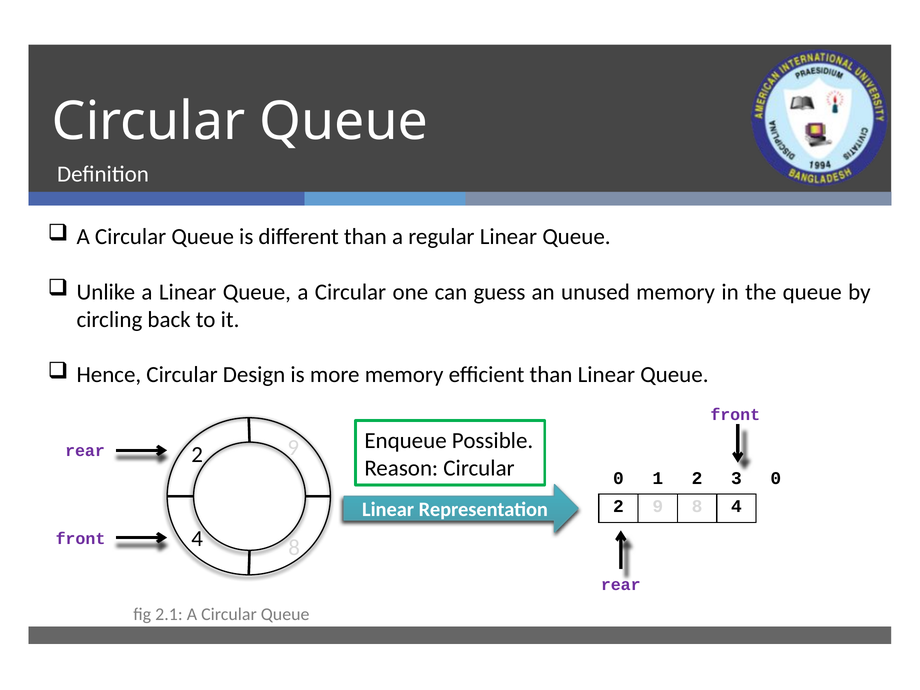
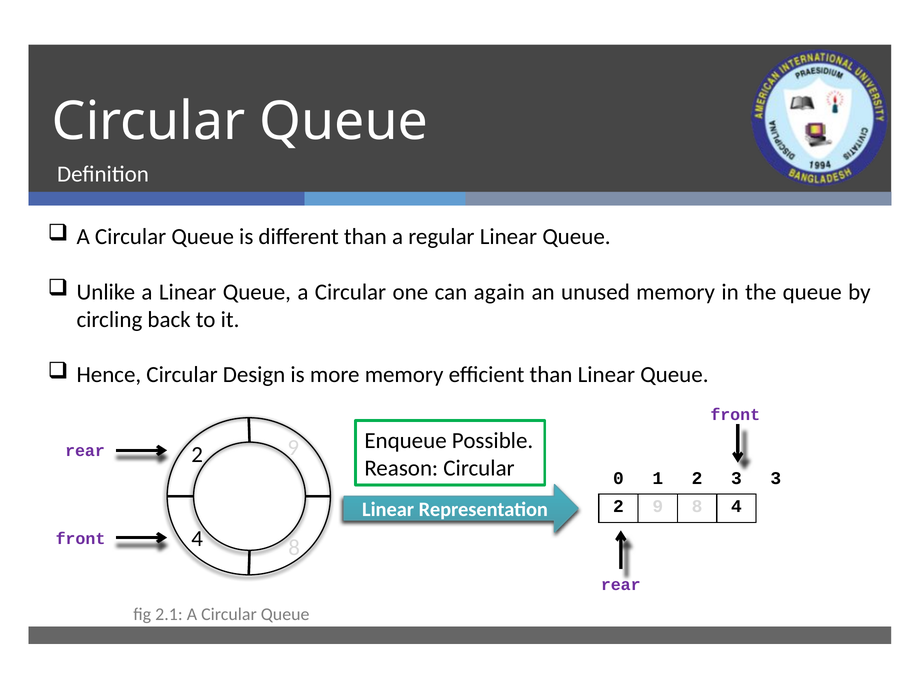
guess: guess -> again (499, 292)
3 0: 0 -> 3 (776, 478)
